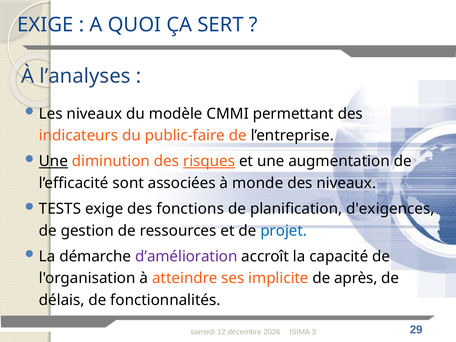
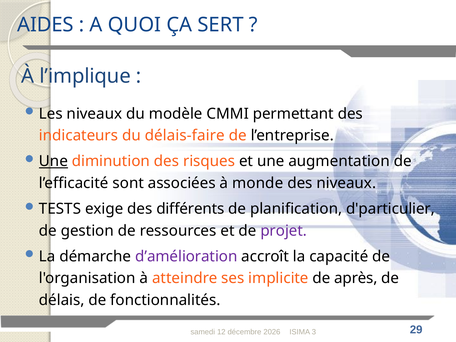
EXIGE: EXIGE -> AIDES (45, 25)
l’analyses: l’analyses -> l’implique (85, 76)
public-faire: public-faire -> délais-faire (185, 136)
risques underline: present -> none (209, 161)
fonctions: fonctions -> différents (190, 209)
d'exigences: d'exigences -> d'particulier (390, 209)
projet colour: blue -> purple (284, 231)
